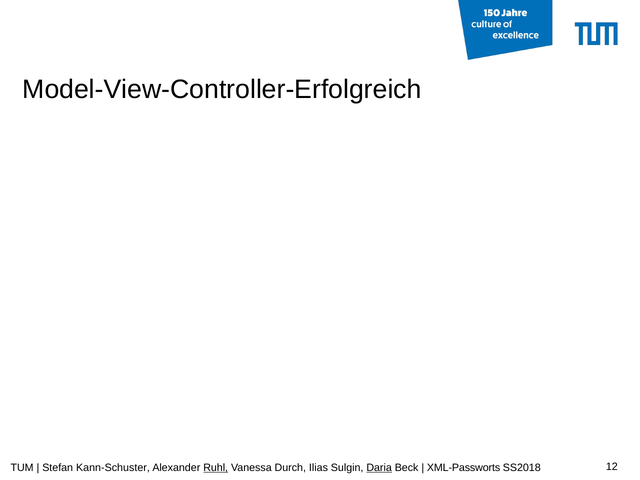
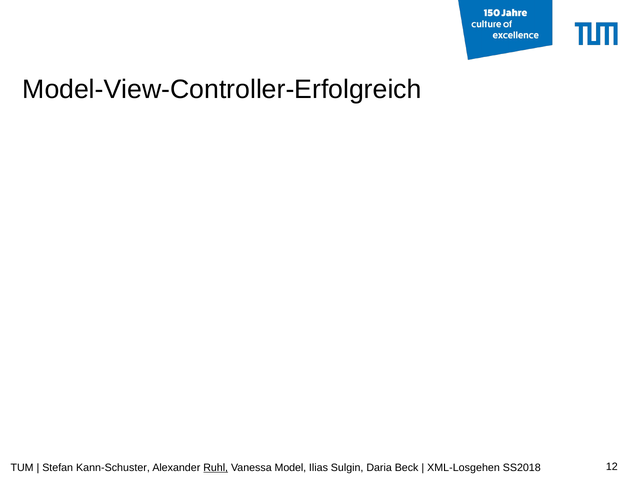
Durch: Durch -> Model (290, 468)
Daria underline: present -> none (379, 468)
XML-Passworts: XML-Passworts -> XML-Losgehen (464, 468)
